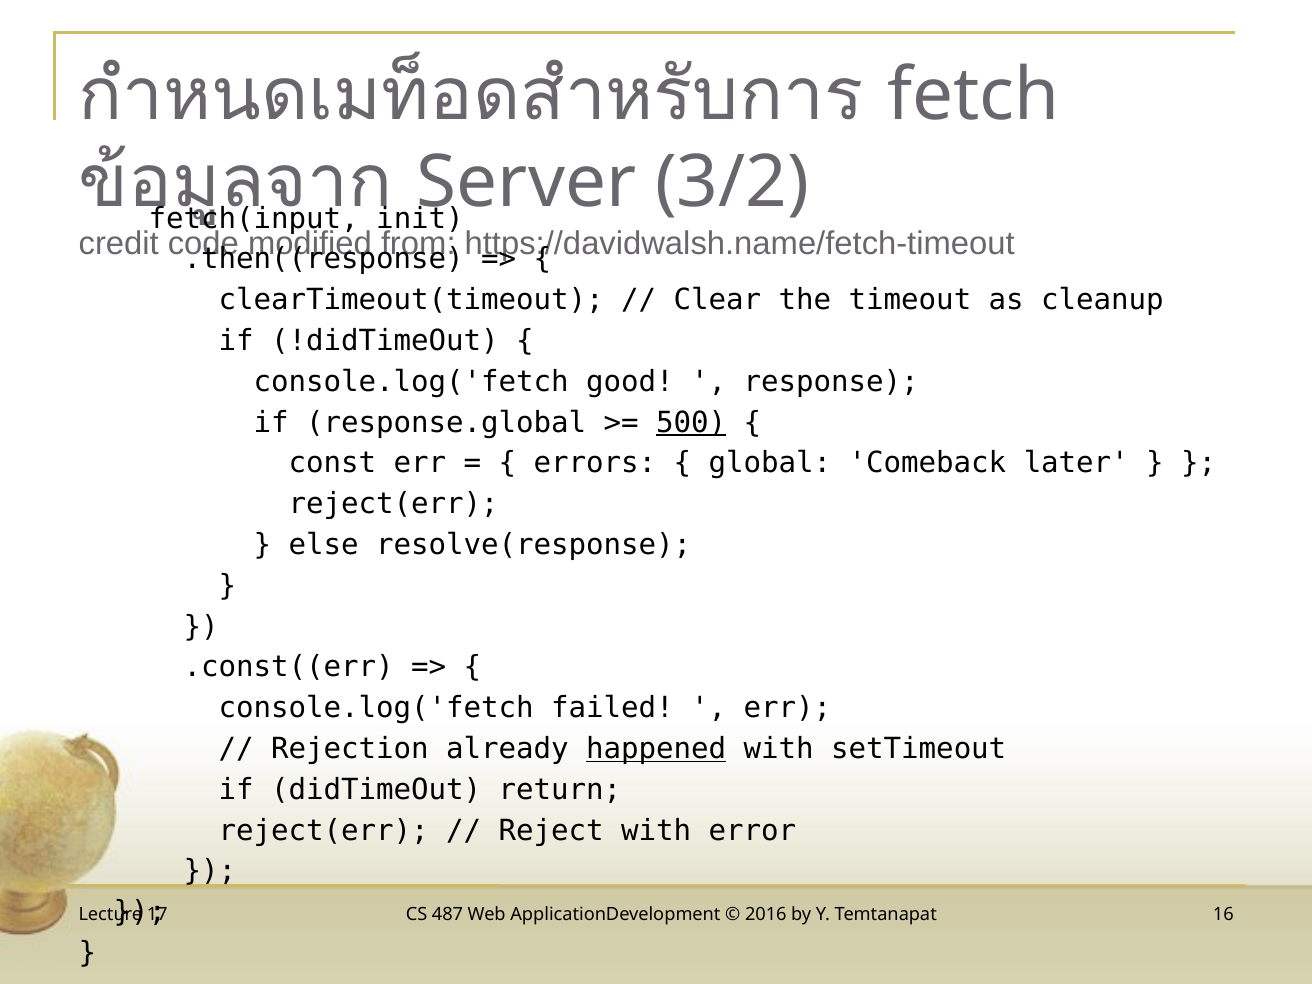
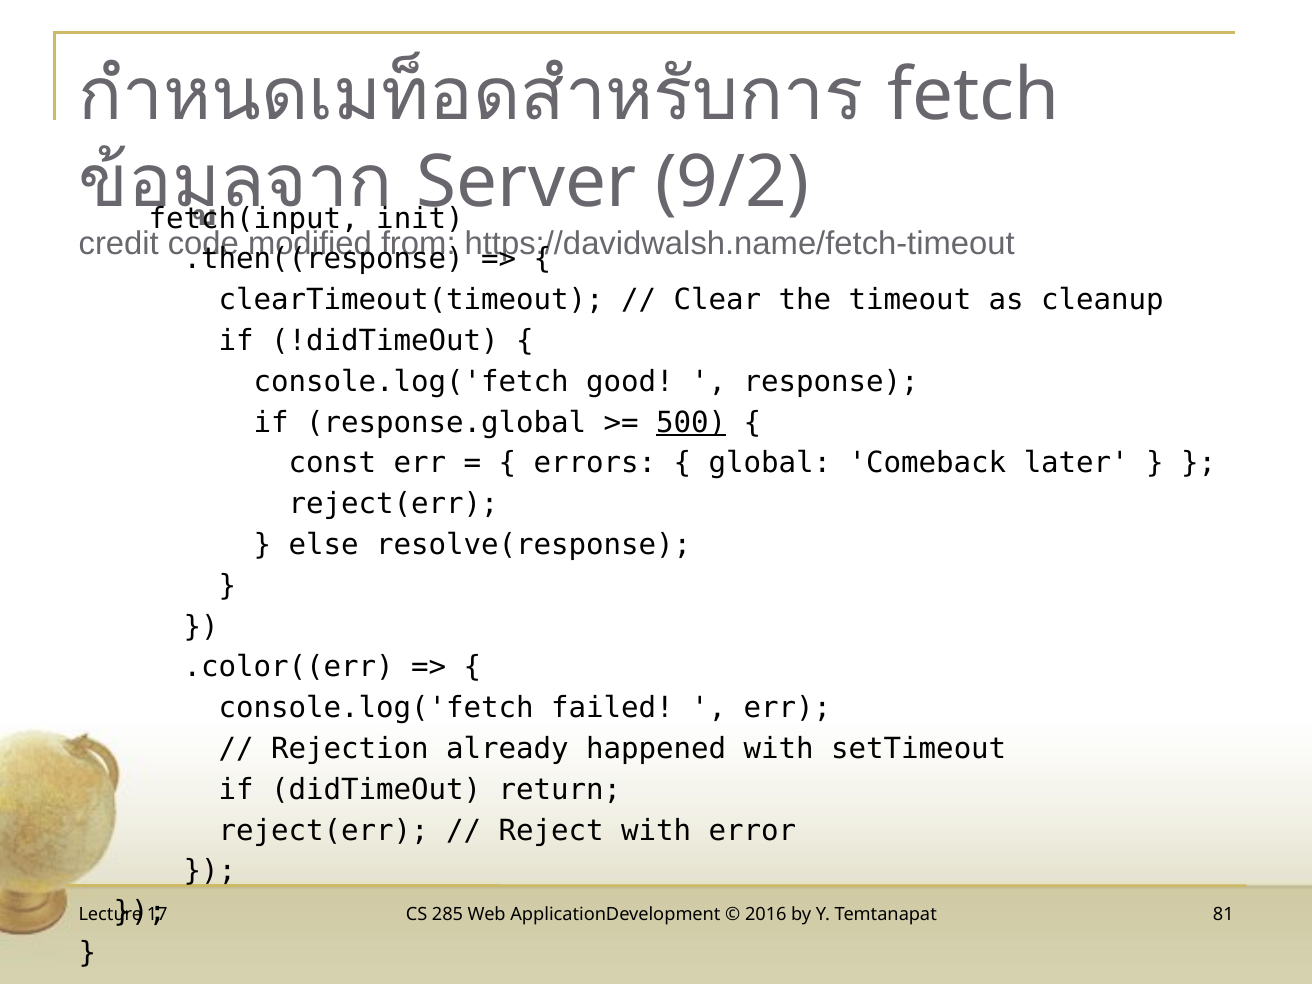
3/2: 3/2 -> 9/2 (732, 183)
.const((err: .const((err -> .color((err (289, 667)
happened underline: present -> none (656, 749)
487: 487 -> 285 (448, 915)
16: 16 -> 81 (1223, 915)
